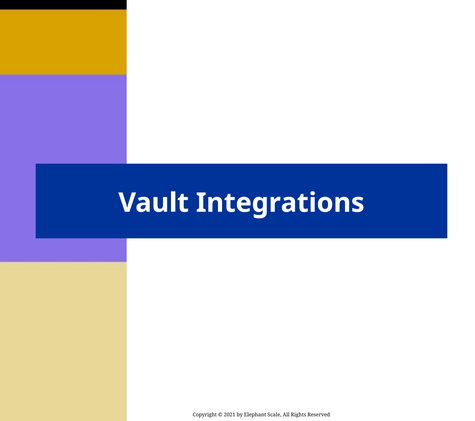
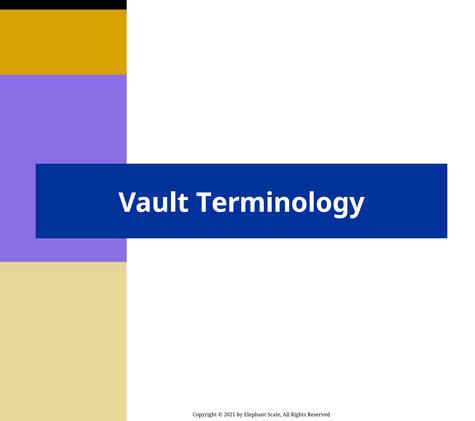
Integrations: Integrations -> Terminology (280, 203)
